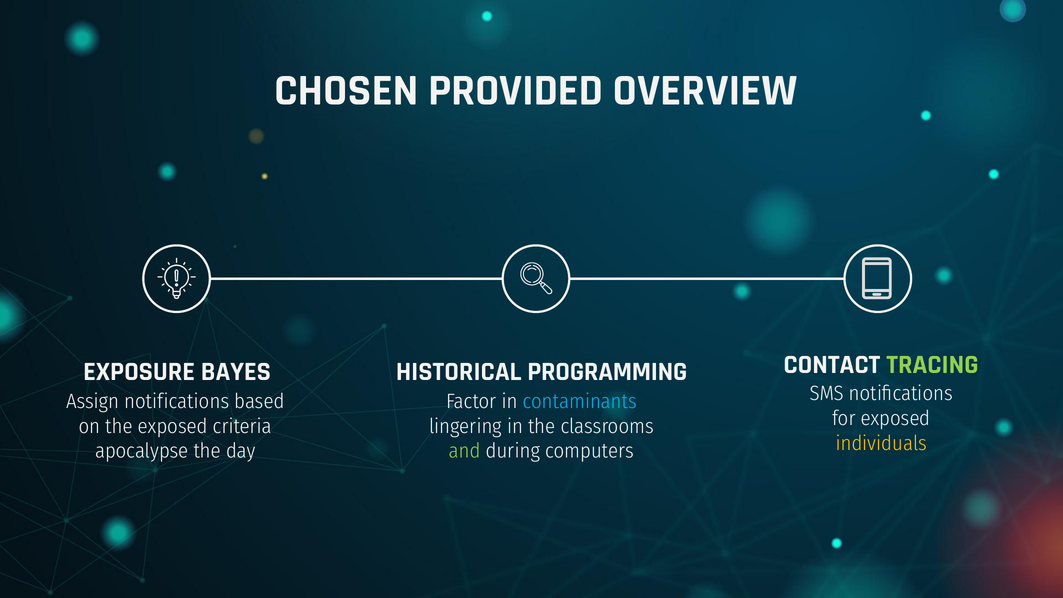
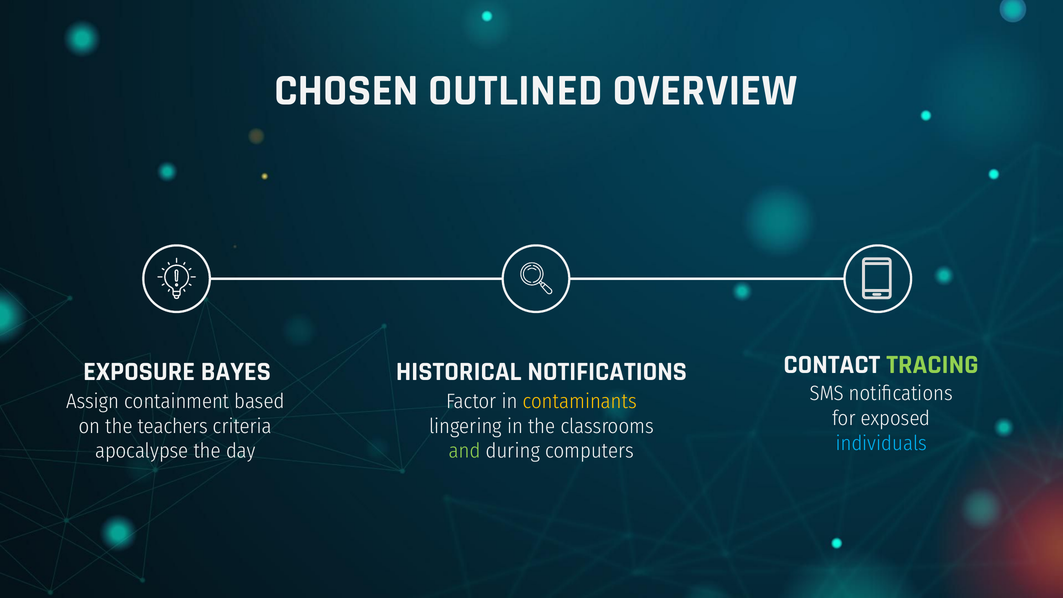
PROVIDED: PROVIDED -> OUTLINED (515, 90)
HISTORICAL PROGRAMMING: PROGRAMMING -> NOTIFICATIONS (607, 372)
Assign notifications: notifications -> containment (177, 401)
contaminants colour: light blue -> yellow (580, 401)
the exposed: exposed -> teachers (173, 426)
individuals colour: yellow -> light blue (881, 443)
